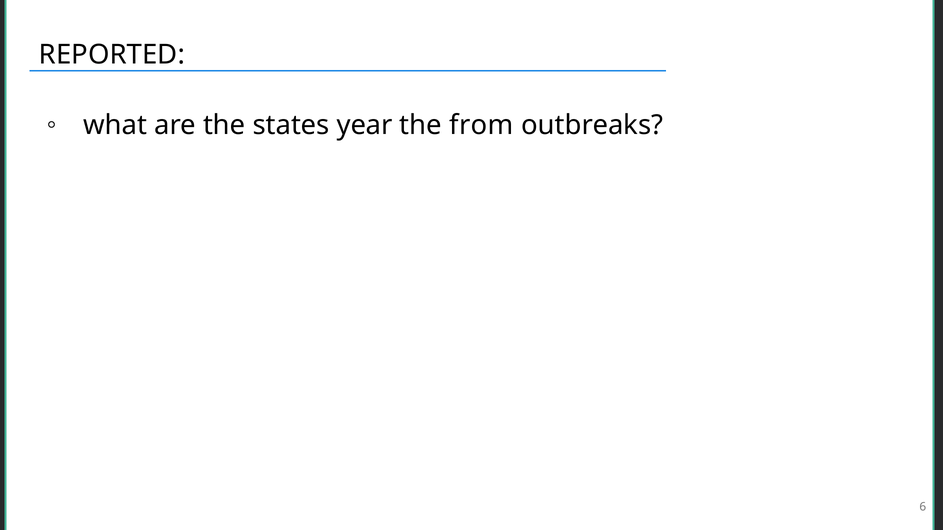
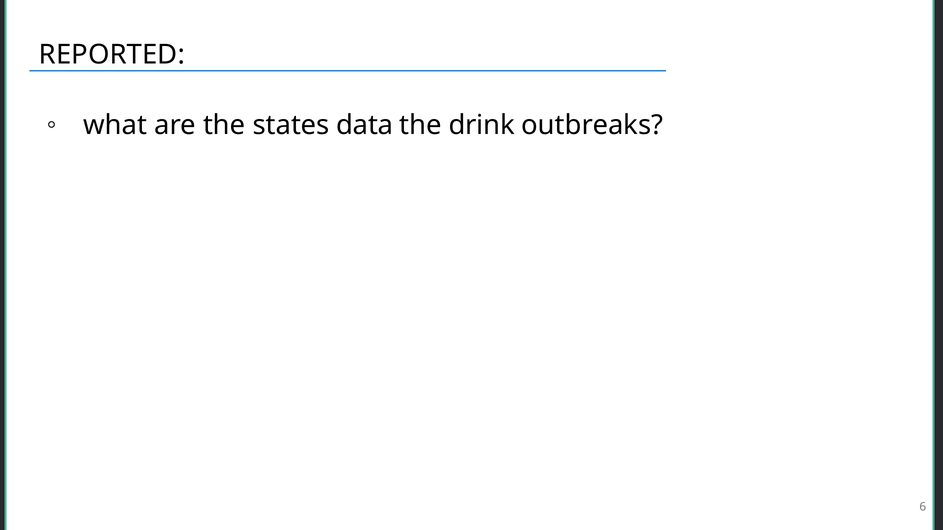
year: year -> data (365, 125)
from: from -> drink (482, 125)
